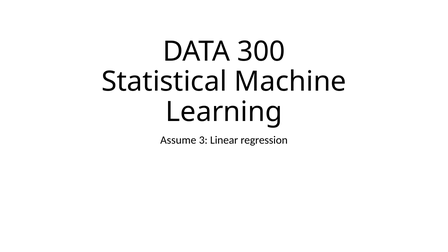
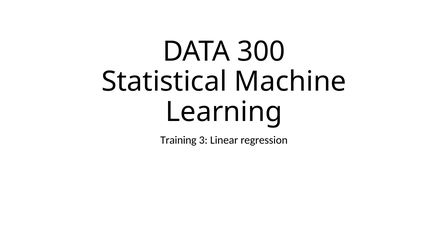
Assume: Assume -> Training (178, 140)
